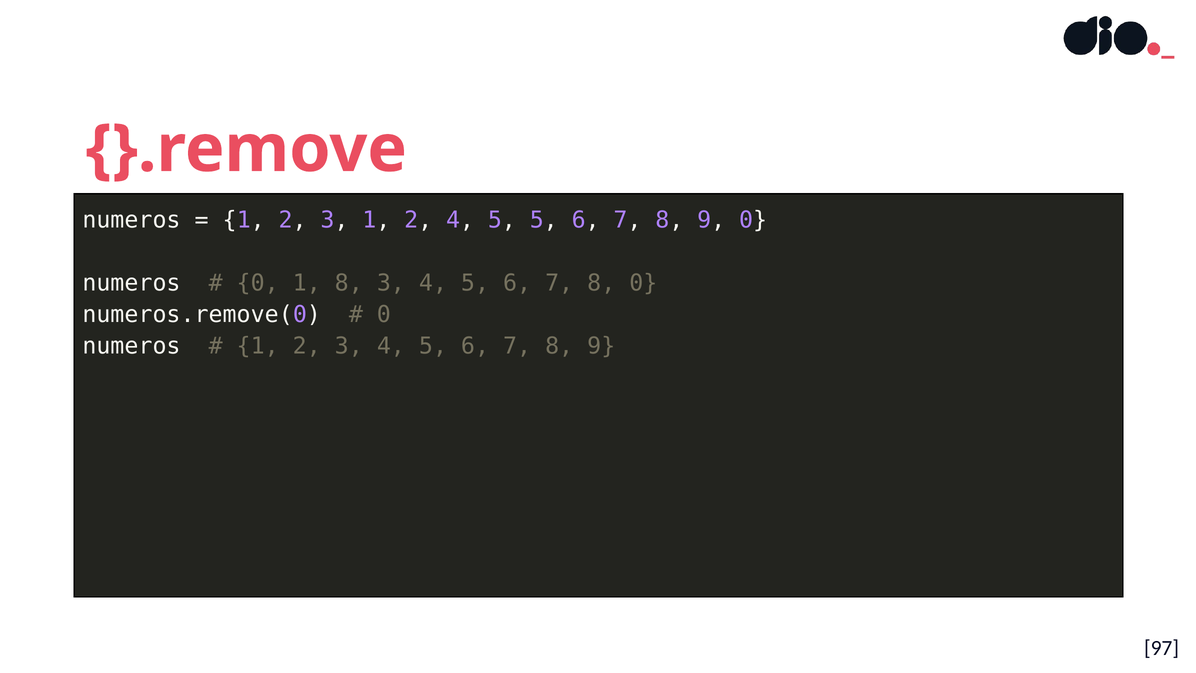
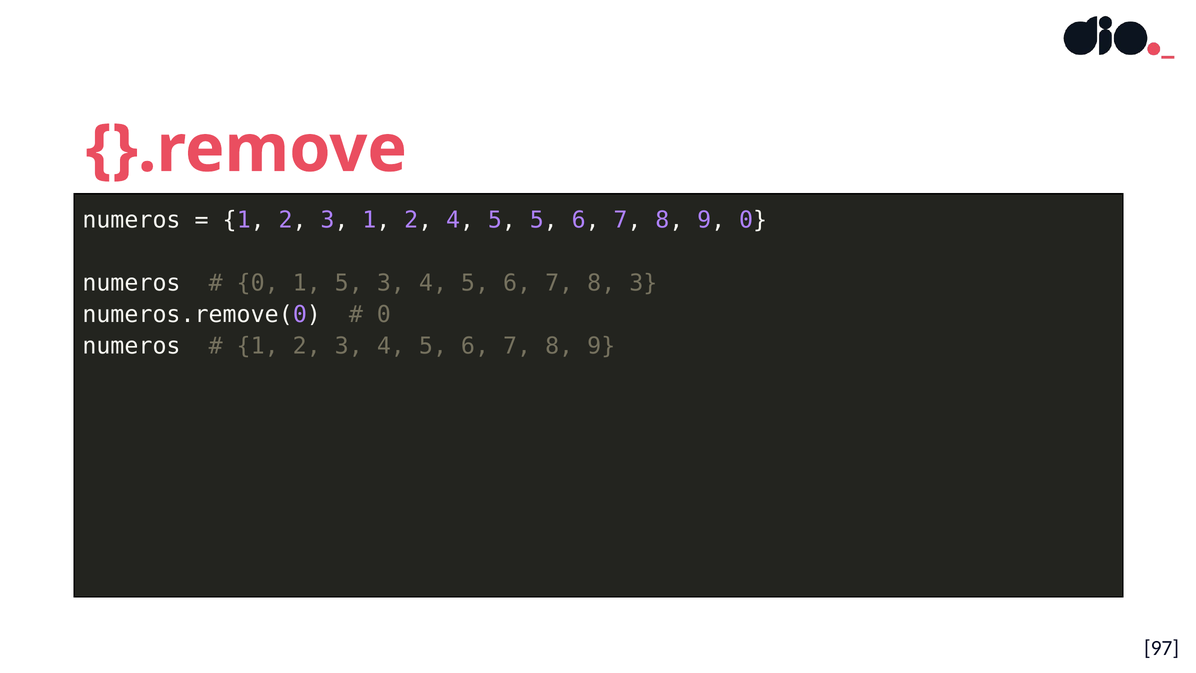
1 8: 8 -> 5 (349, 283)
8 0: 0 -> 3 (643, 283)
